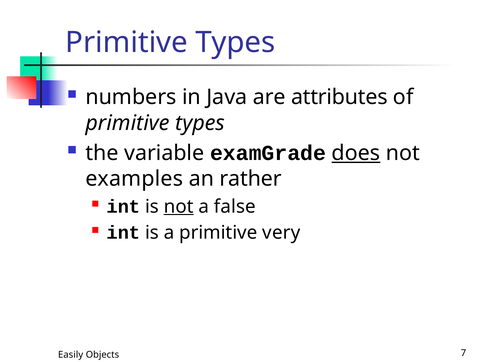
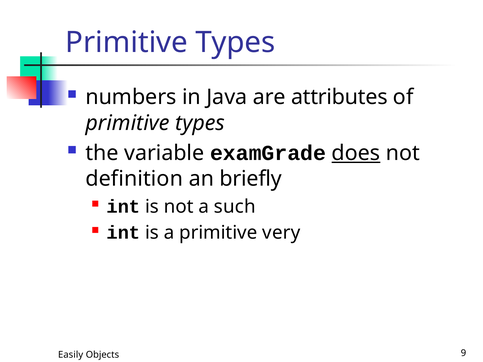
examples: examples -> definition (134, 179)
rather: rather -> briefly (251, 179)
not underline: present -> none (179, 207)
false: false -> such (235, 207)
7: 7 -> 9 (463, 353)
